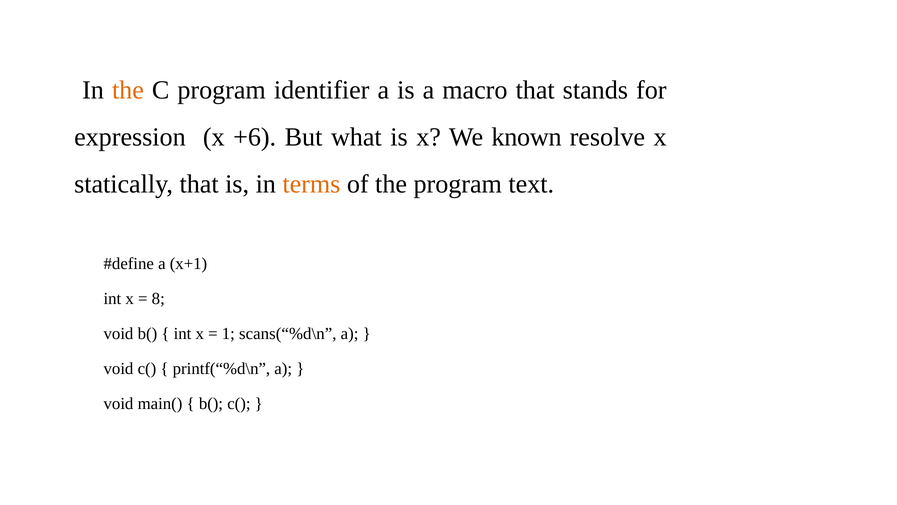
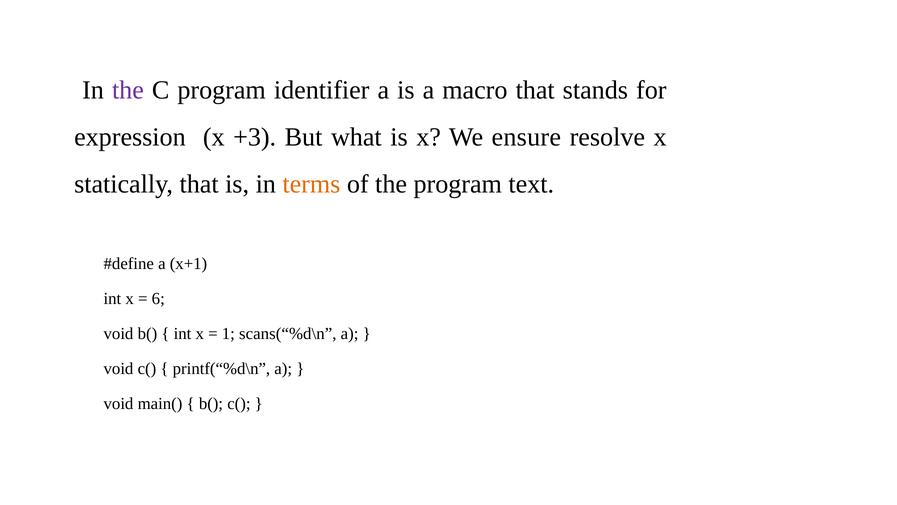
the colour: orange -> purple (128, 90)
+6: +6 -> +3 (255, 137)
known: known -> ensure (526, 137)
8: 8 -> 6 (158, 298)
